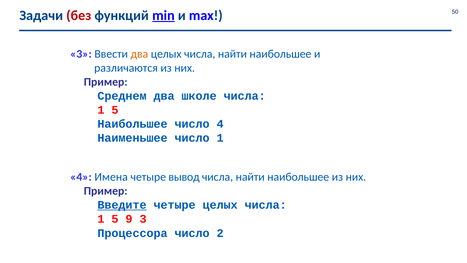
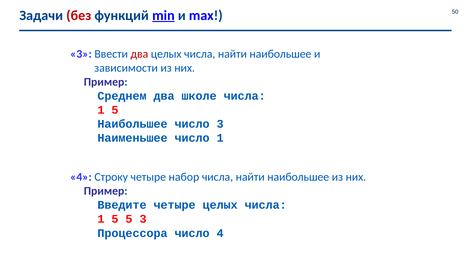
два colour: orange -> red (139, 54)
различаются: различаются -> зависимости (126, 68)
число 4: 4 -> 3 (220, 124)
Имена: Имена -> Строку (111, 177)
вывод: вывод -> набор (184, 177)
Введите underline: present -> none (122, 205)
5 9: 9 -> 5 (129, 219)
число 2: 2 -> 4 (220, 233)
